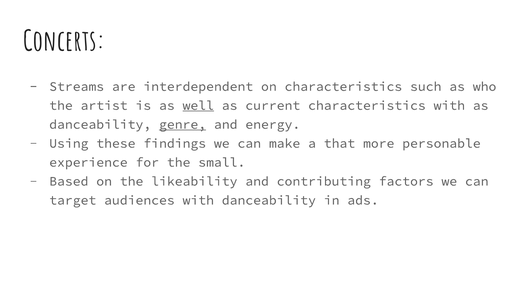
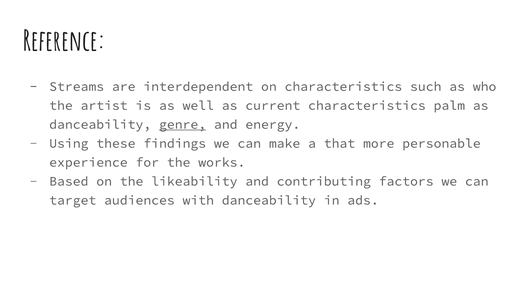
Concerts: Concerts -> Reference (64, 41)
well underline: present -> none (198, 106)
characteristics with: with -> palm (449, 106)
small: small -> works (222, 162)
